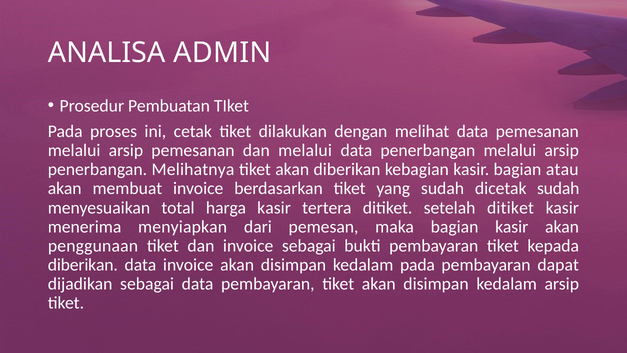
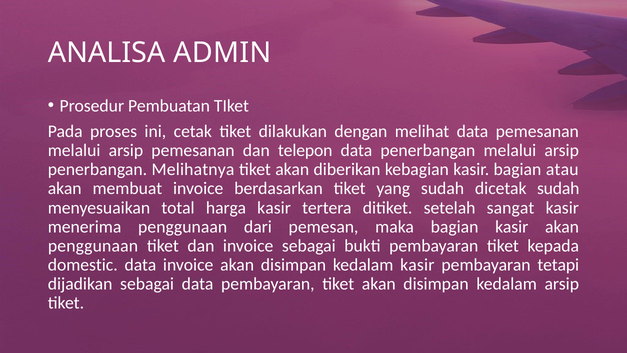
dan melalui: melalui -> telepon (305, 150)
setelah ditiket: ditiket -> sangat (511, 208)
menerima menyiapkan: menyiapkan -> penggunaan (183, 227)
diberikan: diberikan -> domestic (83, 265)
kedalam pada: pada -> kasir (417, 265)
dapat: dapat -> tetapi (558, 265)
